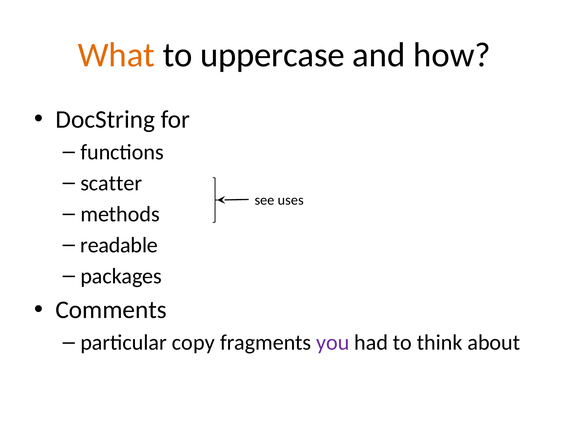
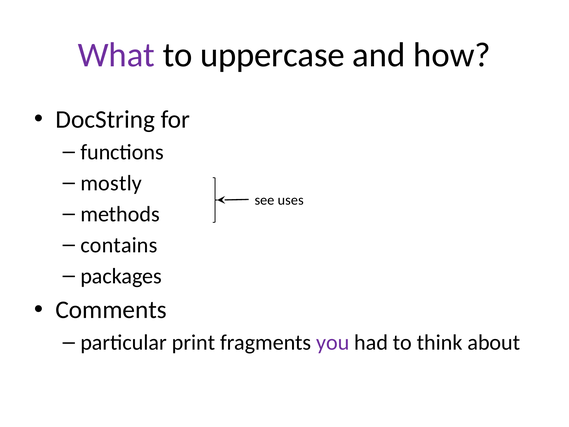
What colour: orange -> purple (116, 55)
scatter: scatter -> mostly (111, 183)
readable: readable -> contains (119, 245)
copy: copy -> print (193, 342)
